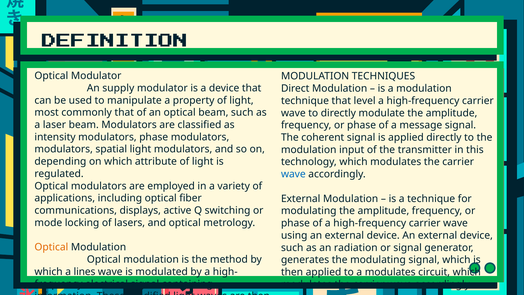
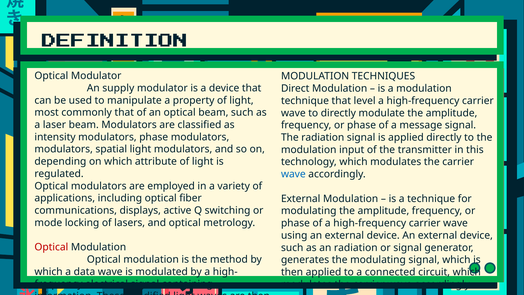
The coherent: coherent -> radiation (323, 137)
Optical colour: orange -> red (51, 247)
lines: lines -> data (84, 272)
a modulates: modulates -> connected (390, 272)
